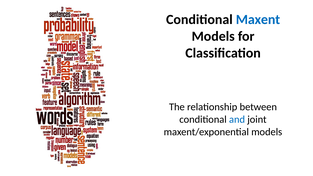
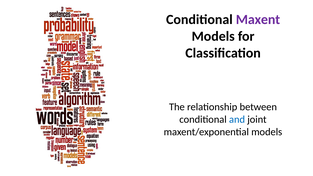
Maxent colour: blue -> purple (258, 20)
